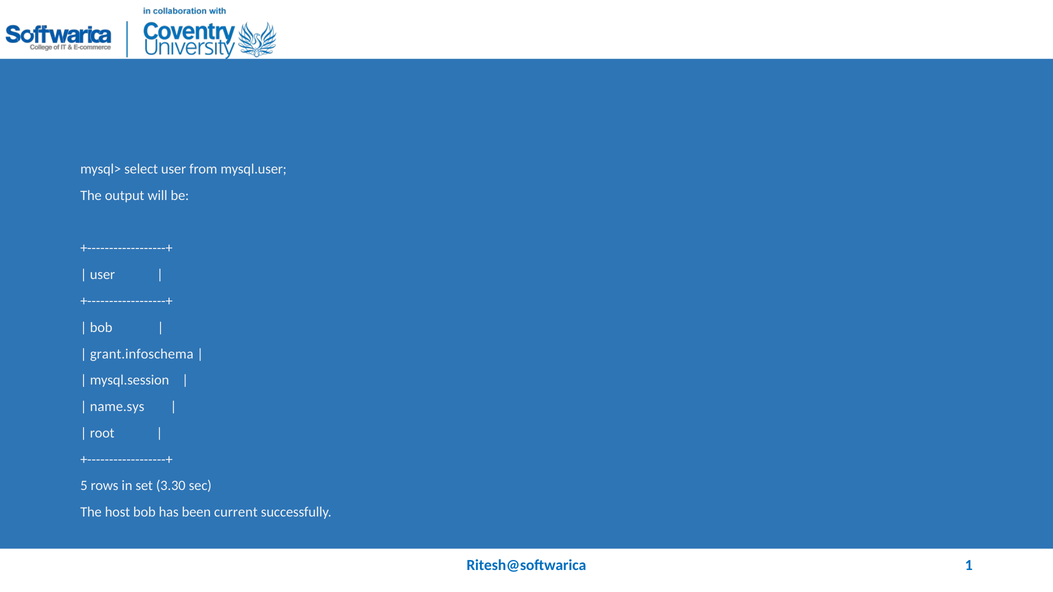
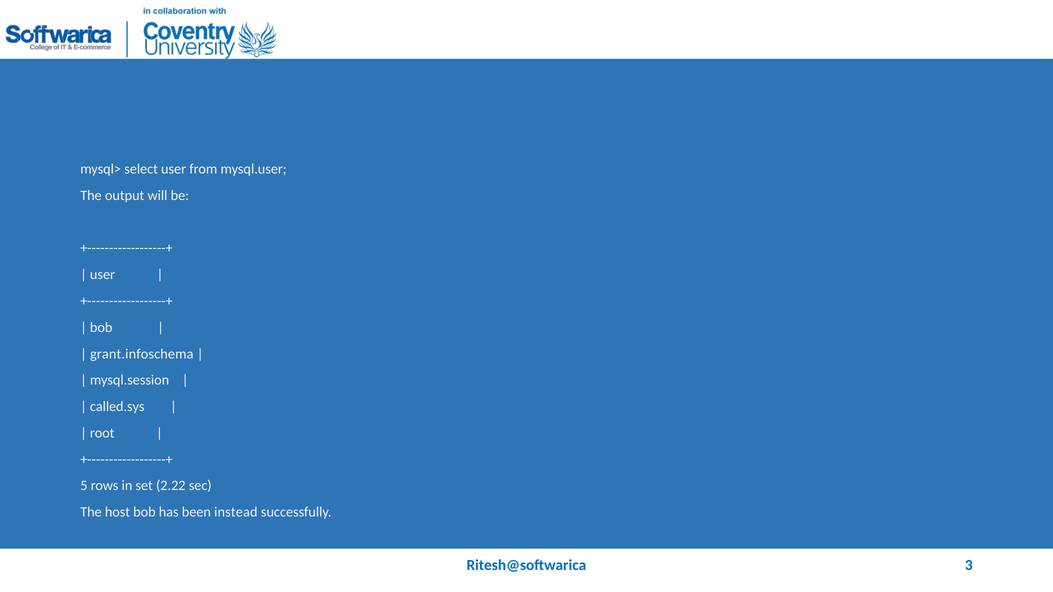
name.sys: name.sys -> called.sys (117, 407)
3.30: 3.30 -> 2.22 (171, 486)
current: current -> instead (236, 512)
1: 1 -> 3 (969, 566)
